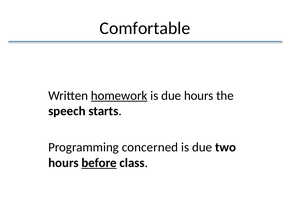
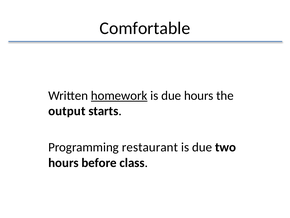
speech: speech -> output (67, 111)
concerned: concerned -> restaurant (150, 147)
before underline: present -> none (99, 162)
